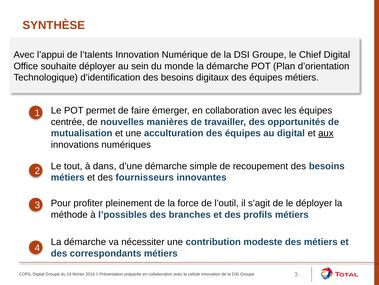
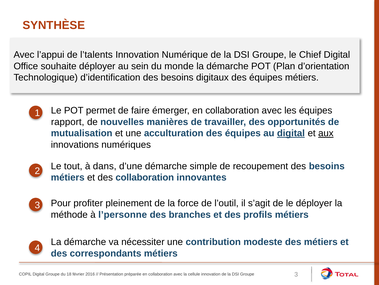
centrée: centrée -> rapport (68, 122)
digital underline: none -> present (291, 133)
des fournisseurs: fournisseurs -> collaboration (145, 177)
l’possibles: l’possibles -> l’personne (123, 214)
